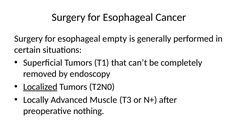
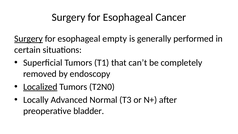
Surgery underline: none -> present (29, 39)
Muscle: Muscle -> Normal (104, 100)
nothing: nothing -> bladder (89, 111)
